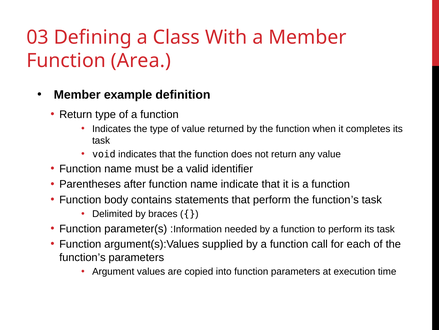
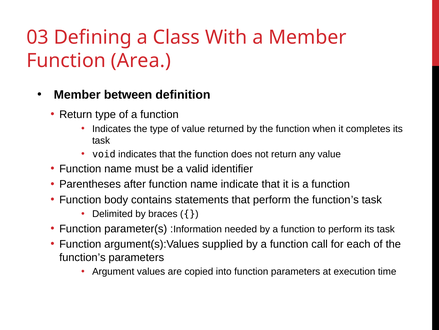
example: example -> between (128, 95)
